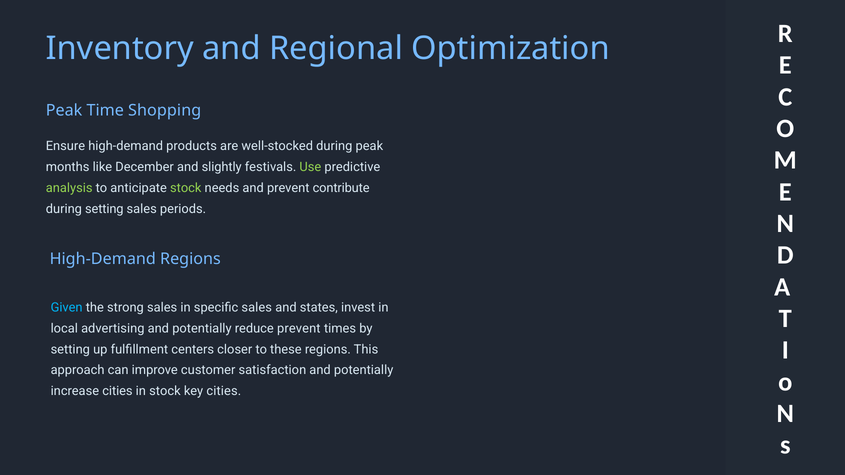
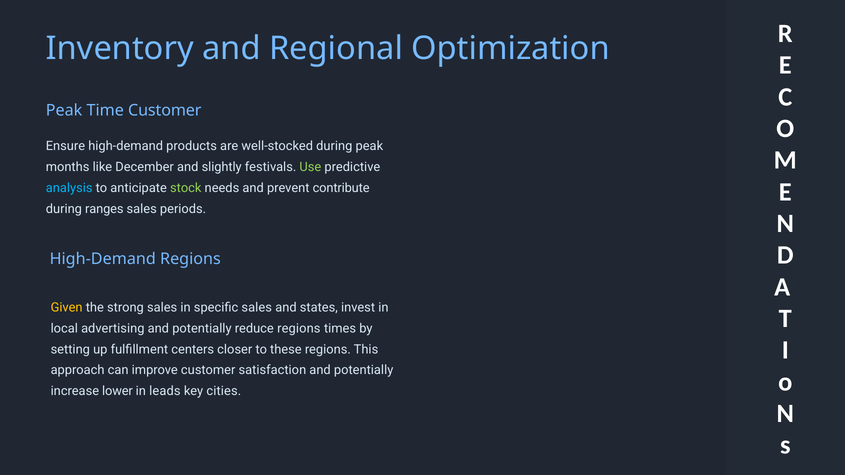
Time Shopping: Shopping -> Customer (165, 110)
analysis colour: light green -> light blue (69, 188)
during setting: setting -> ranges (104, 209)
Given colour: light blue -> yellow (67, 308)
reduce prevent: prevent -> regions (299, 329)
increase cities: cities -> lower (117, 391)
in stock: stock -> leads (165, 391)
